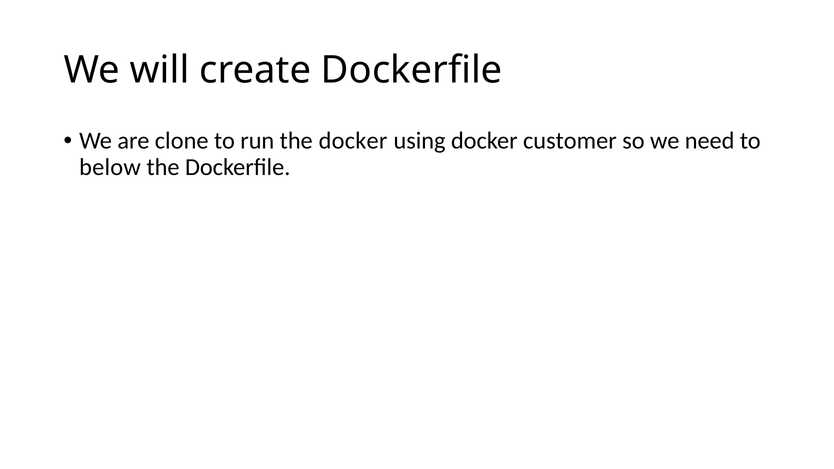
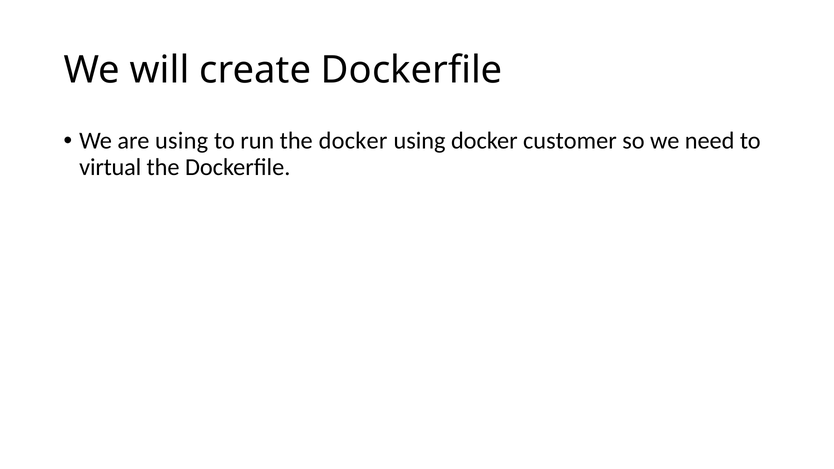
are clone: clone -> using (182, 141)
below: below -> virtual (110, 167)
